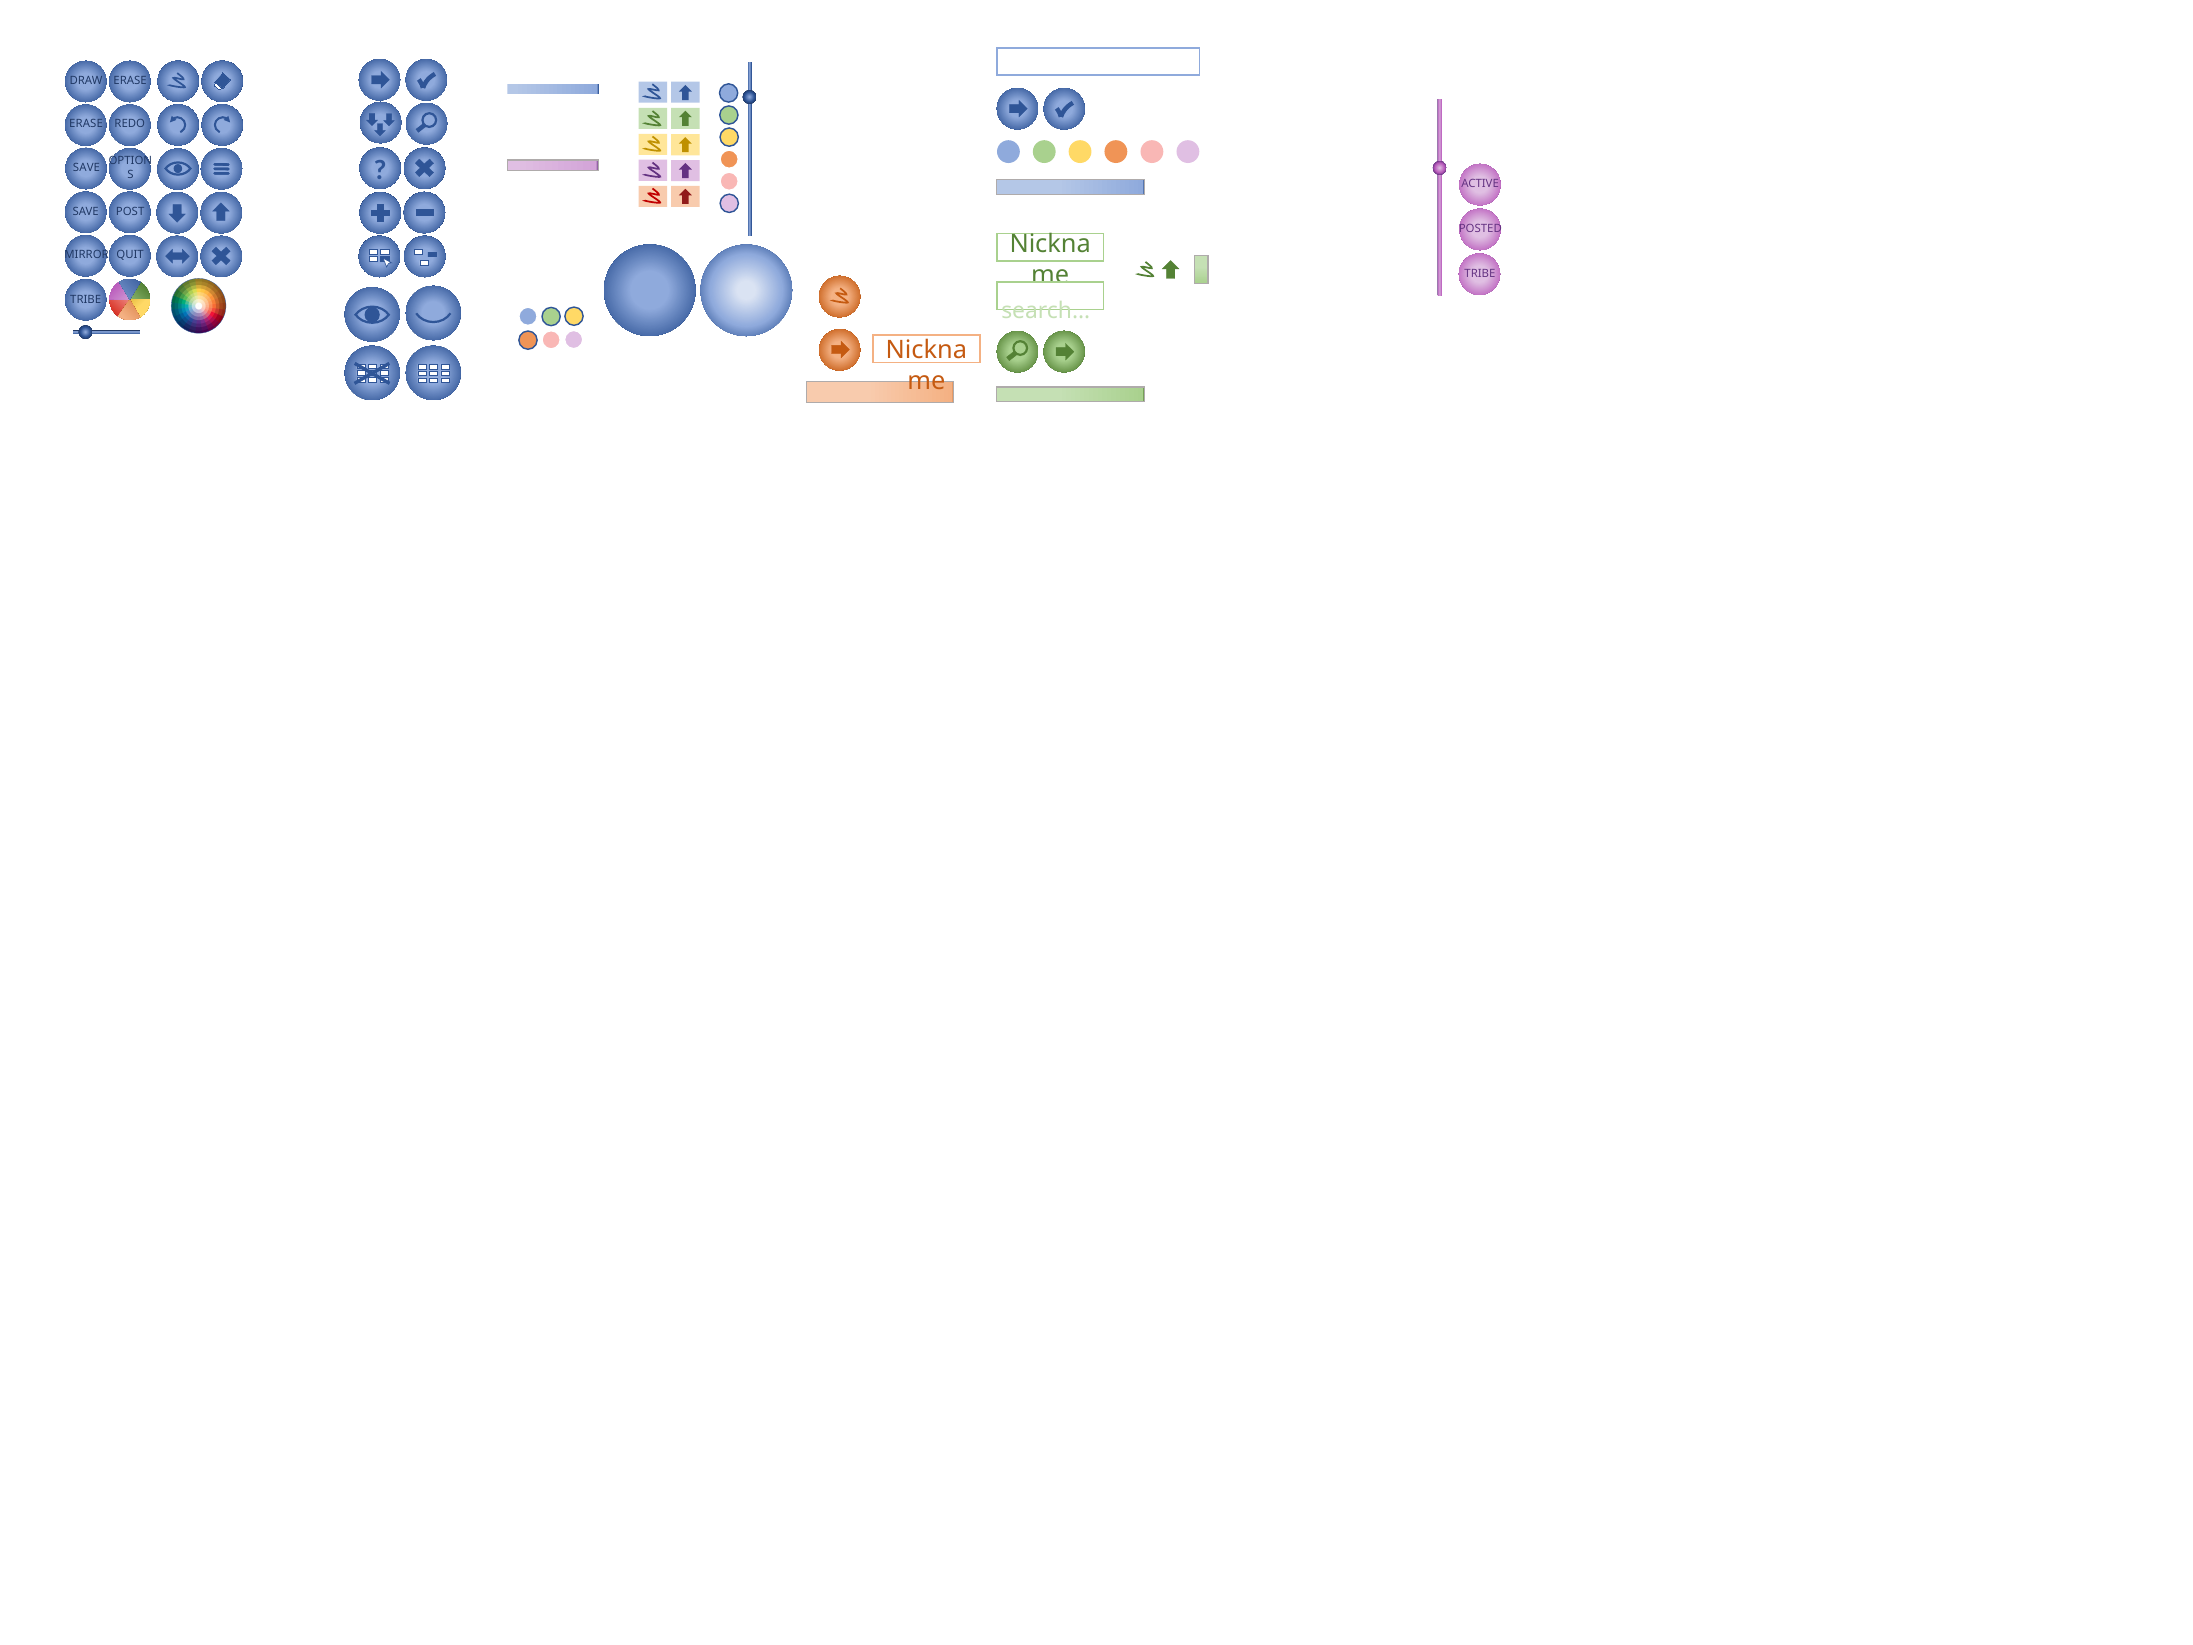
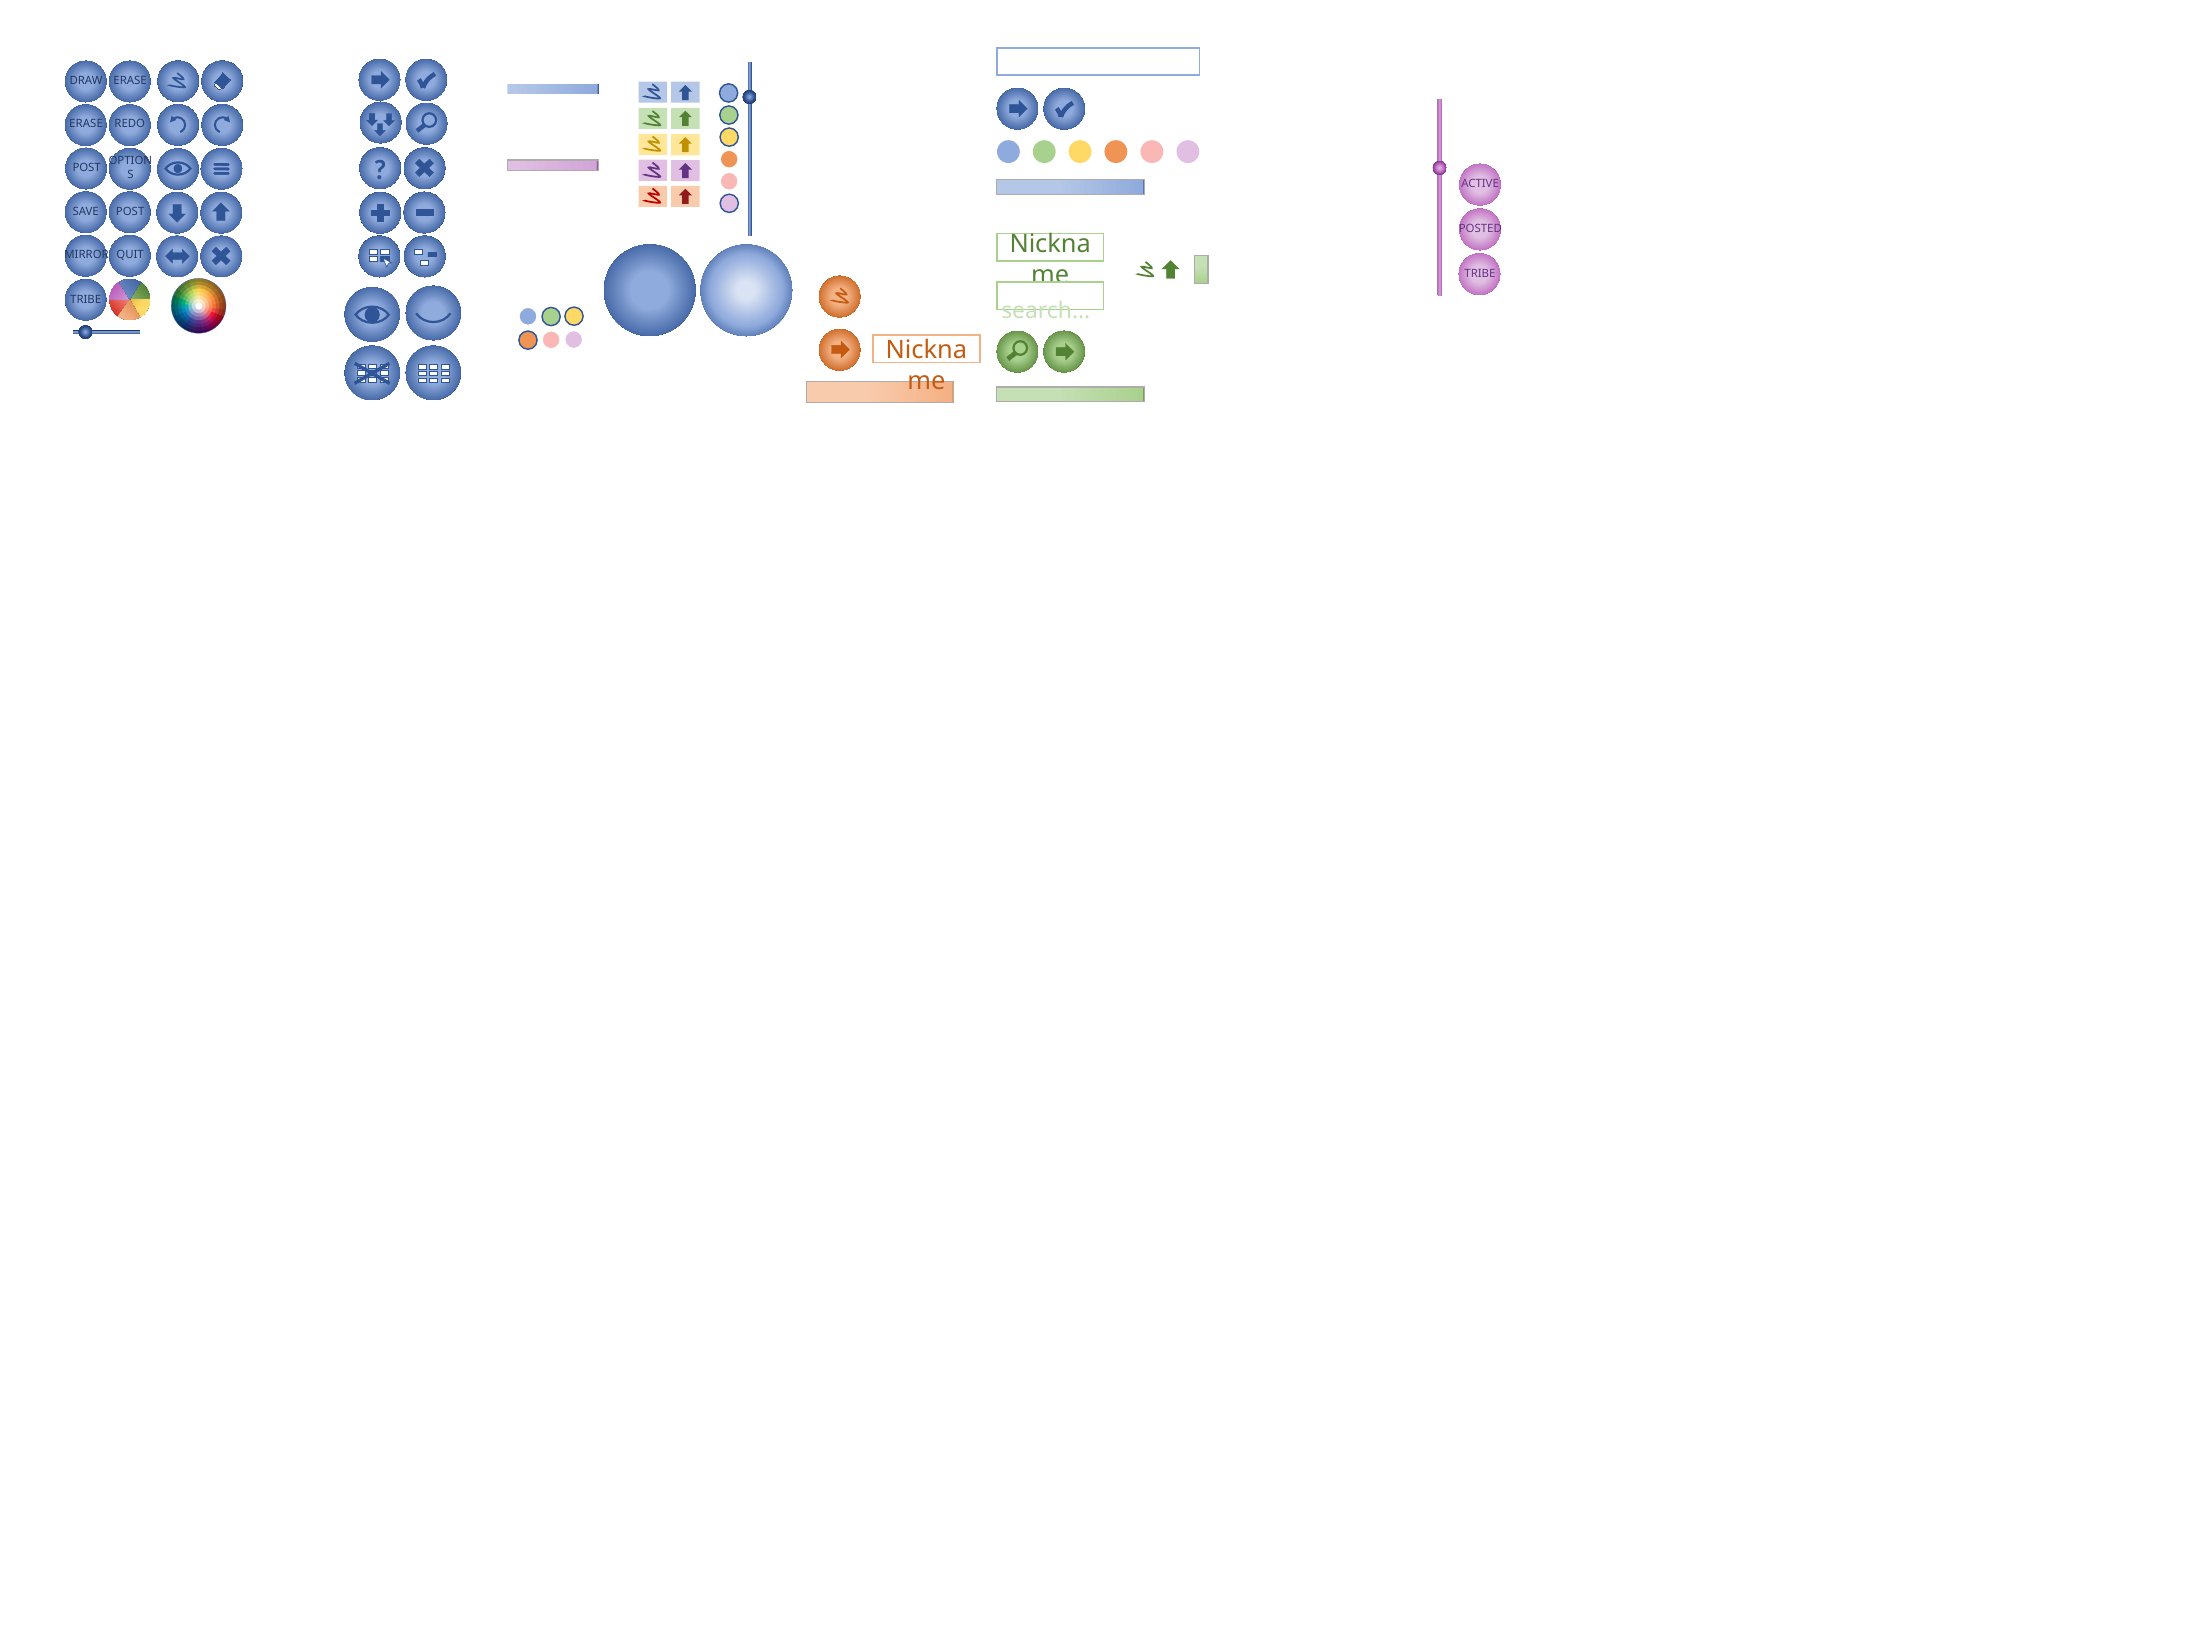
SAVE: SAVE -> POST (87, 168)
